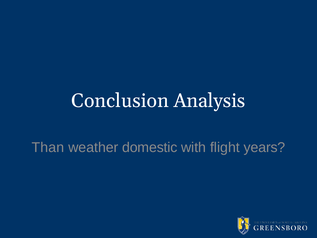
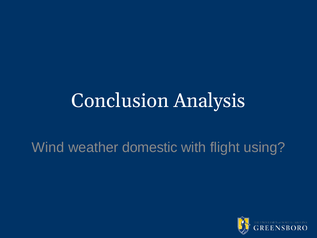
Than: Than -> Wind (48, 147)
years: years -> using (264, 147)
